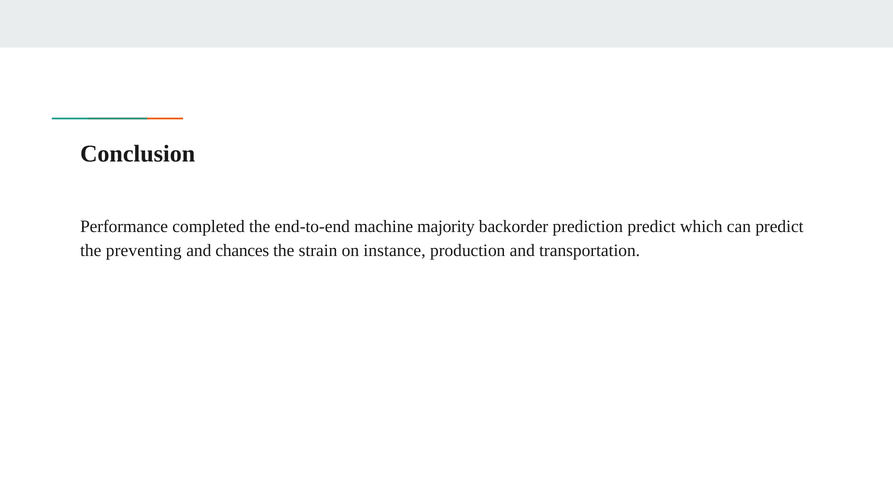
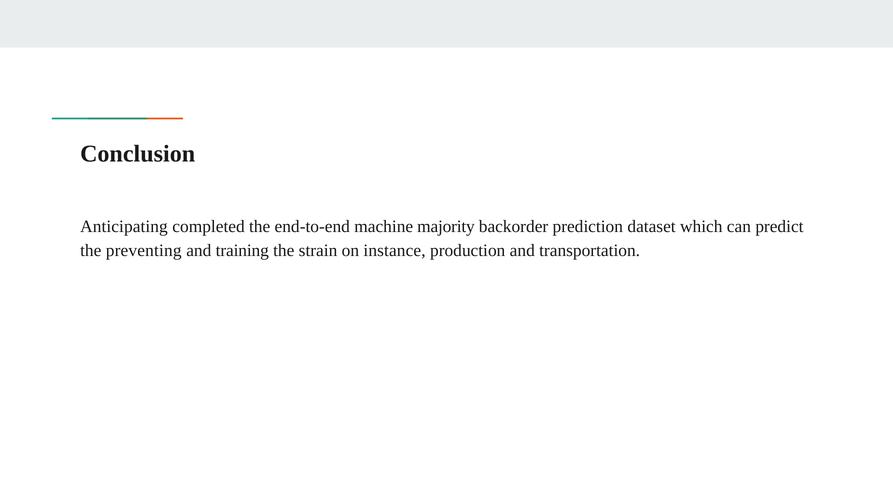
Performance: Performance -> Anticipating (124, 227)
prediction predict: predict -> dataset (652, 227)
chances: chances -> training (242, 251)
